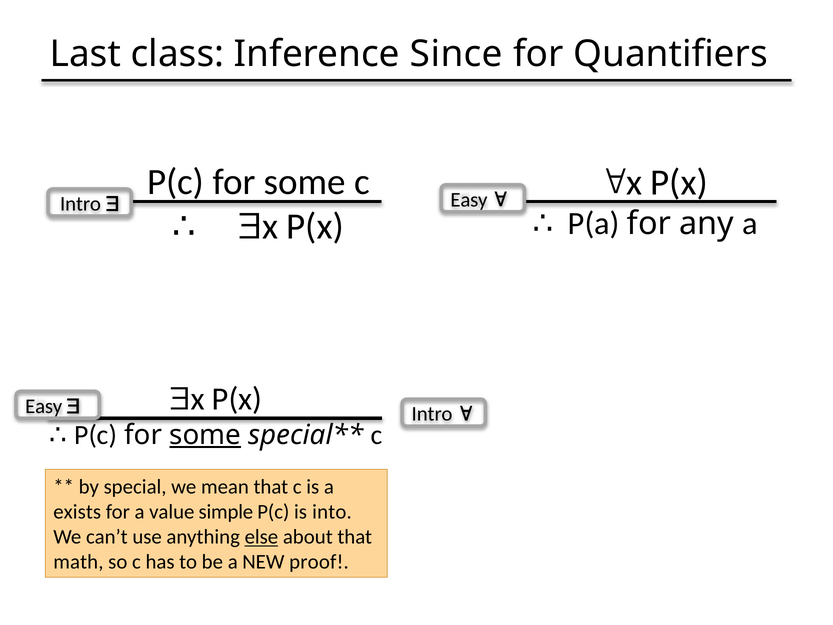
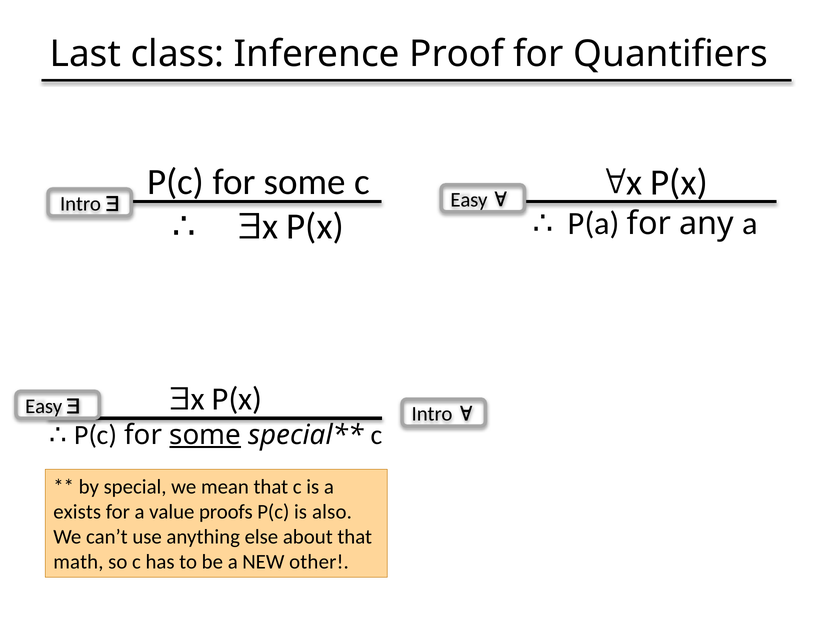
Since: Since -> Proof (457, 54)
simple: simple -> proofs (226, 512)
into: into -> also (332, 512)
else underline: present -> none (261, 537)
proof: proof -> other (319, 562)
